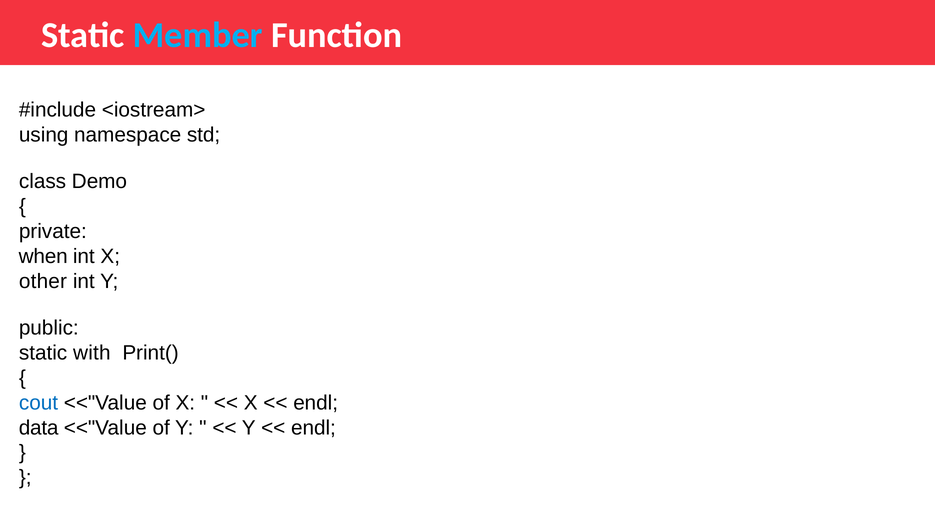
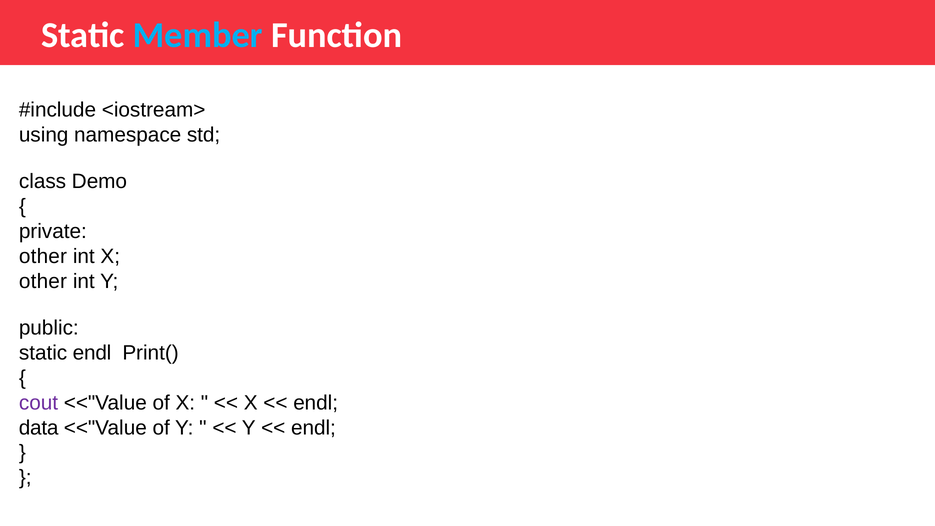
when: when -> other (43, 256)
static with: with -> endl (92, 353)
cout colour: blue -> purple (39, 403)
